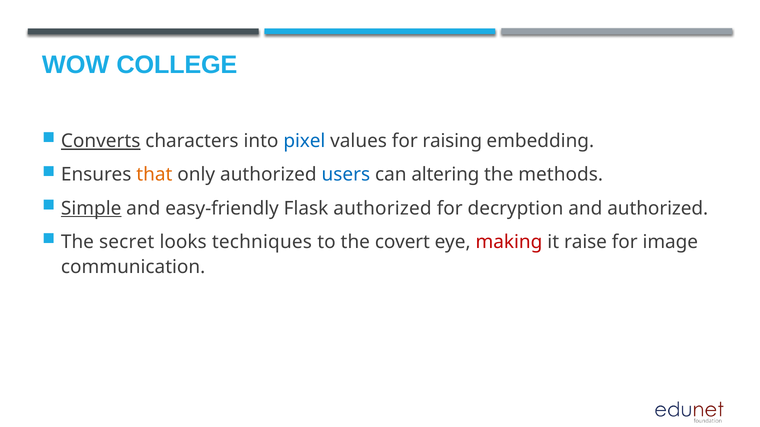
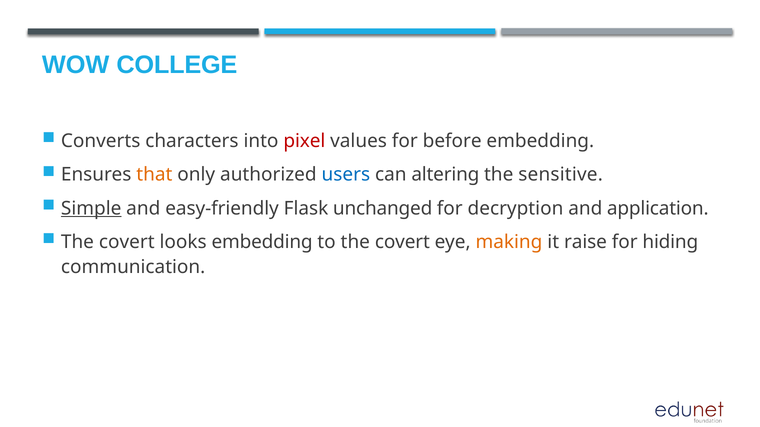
Converts underline: present -> none (101, 141)
pixel colour: blue -> red (304, 141)
raising: raising -> before (452, 141)
methods: methods -> sensitive (561, 175)
Flask authorized: authorized -> unchanged (383, 208)
and authorized: authorized -> application (658, 208)
secret: secret -> covert (127, 242)
looks techniques: techniques -> embedding (262, 242)
making colour: red -> orange (509, 242)
image: image -> hiding (670, 242)
